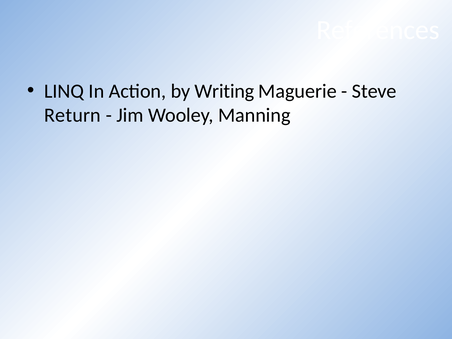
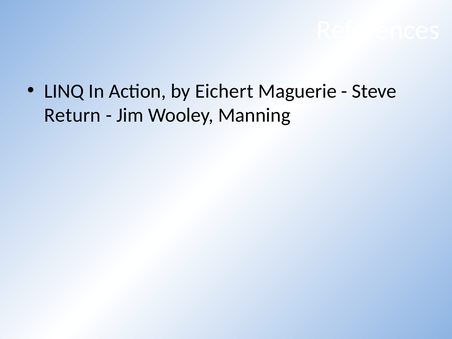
Writing: Writing -> Eichert (224, 91)
